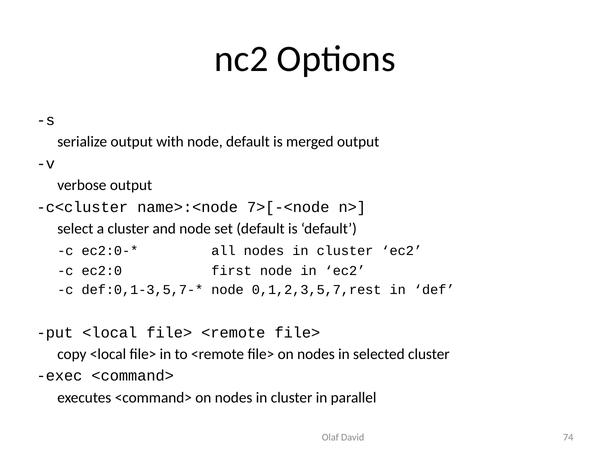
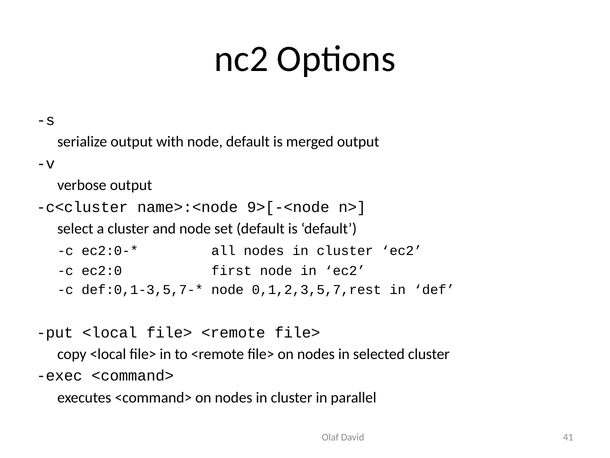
7>[-<node: 7>[-<node -> 9>[-<node (288, 207)
74: 74 -> 41 (568, 437)
